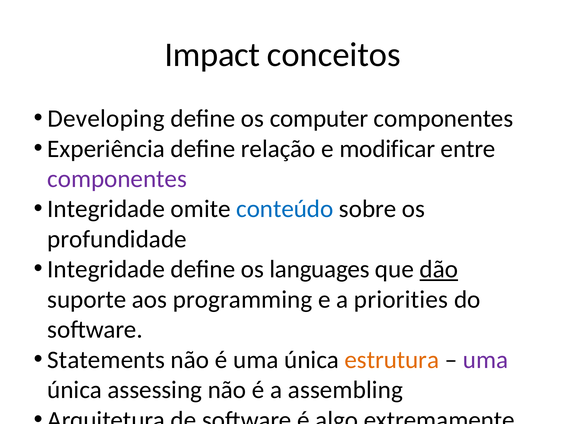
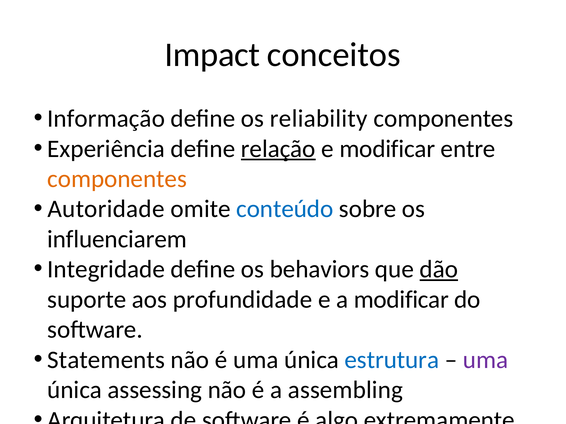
Developing: Developing -> Informação (106, 119)
computer: computer -> reliability (319, 119)
relação underline: none -> present (278, 149)
componentes colour: purple -> orange (117, 179)
Integridade: Integridade -> Autoridade (106, 209)
profundidade: profundidade -> influenciarem (117, 239)
languages: languages -> behaviors (320, 270)
programming: programming -> profundidade (243, 300)
a priorities: priorities -> modificar (401, 300)
estrutura colour: orange -> blue (392, 360)
